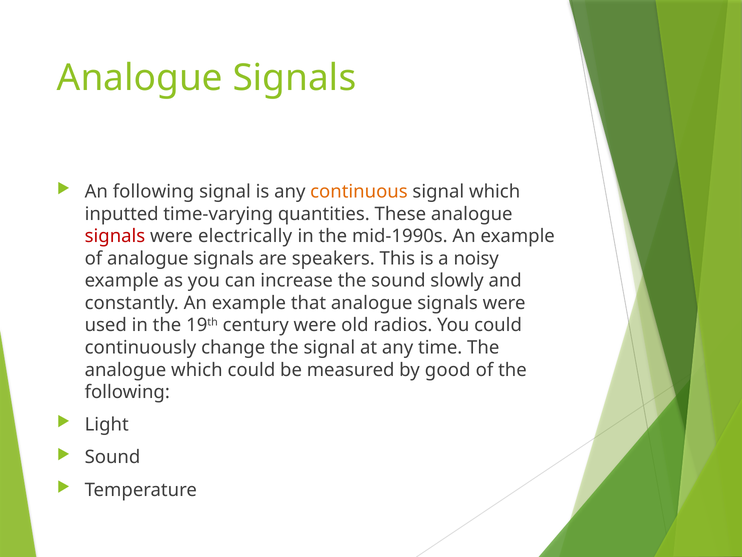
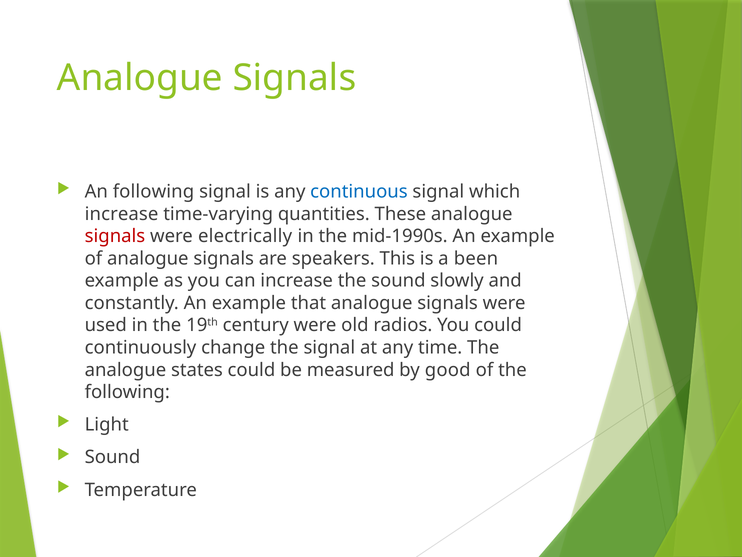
continuous colour: orange -> blue (359, 191)
inputted: inputted -> increase (122, 214)
noisy: noisy -> been (476, 258)
analogue which: which -> states (197, 370)
